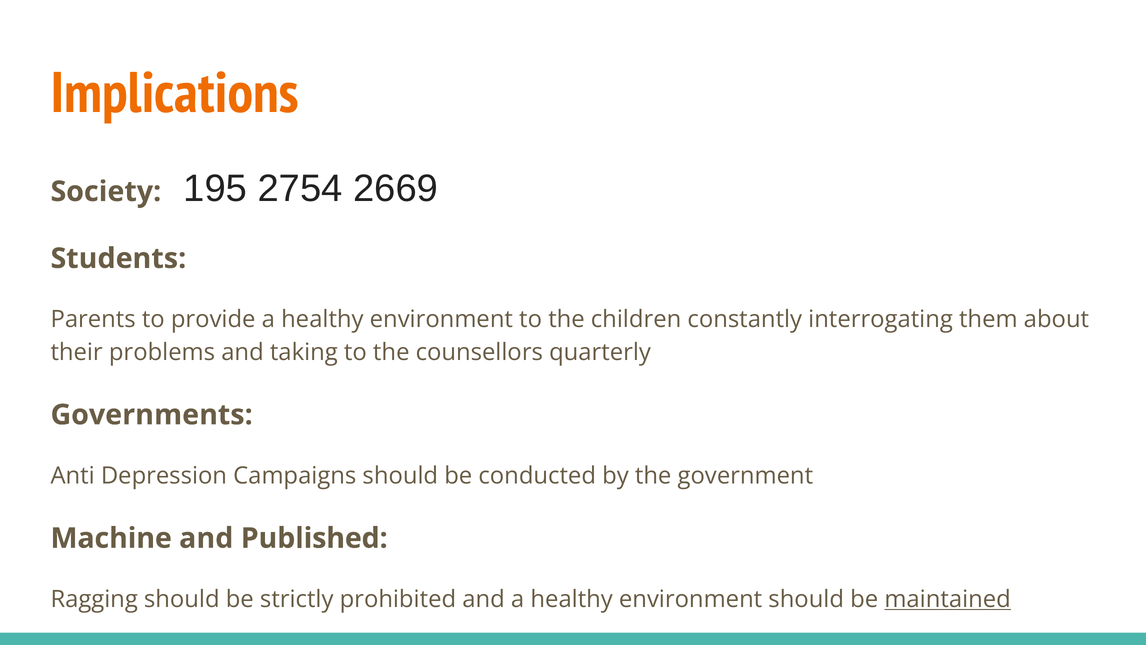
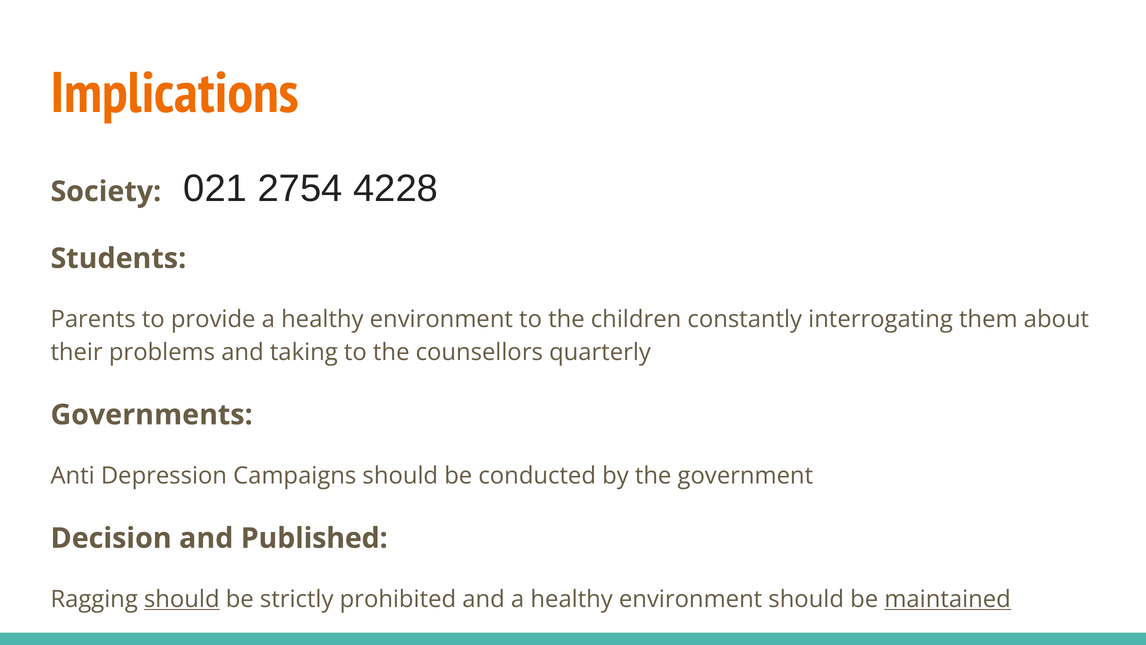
195: 195 -> 021 (215, 188)
2669: 2669 -> 4228 (396, 188)
Machine: Machine -> Decision (111, 538)
should underline: none -> present (182, 599)
